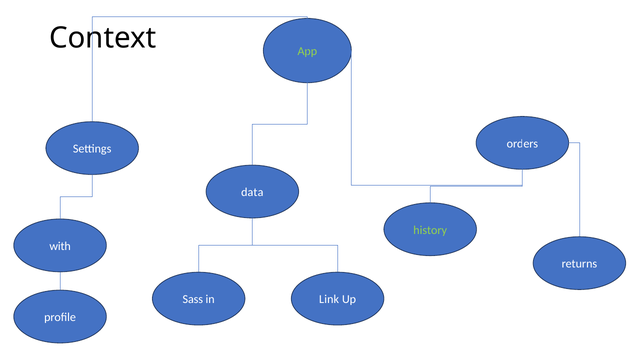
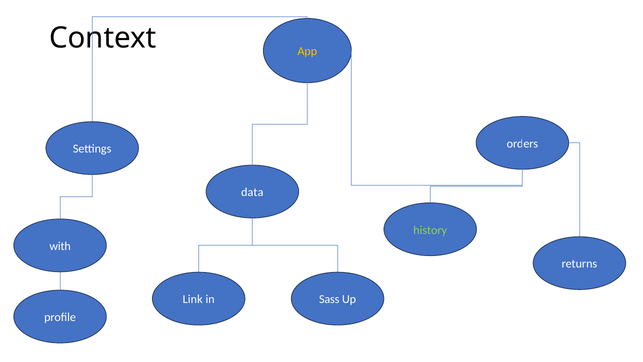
App colour: light green -> yellow (307, 51)
Sass: Sass -> Link (193, 299)
Link: Link -> Sass (329, 299)
